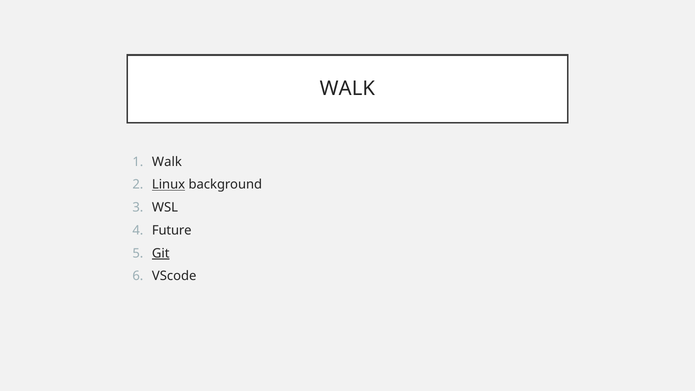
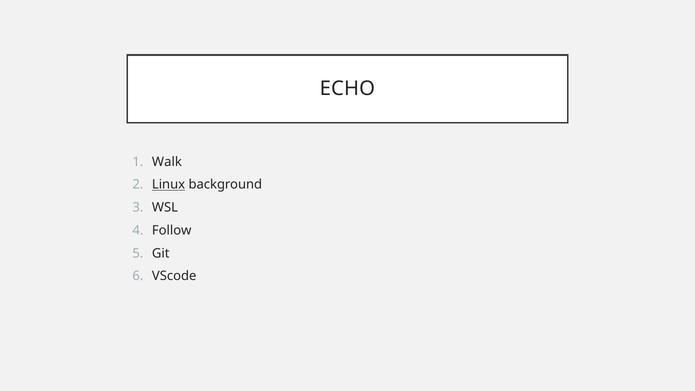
WALK: WALK -> ECHO (347, 89)
Future: Future -> Follow (172, 230)
Git underline: present -> none (161, 253)
